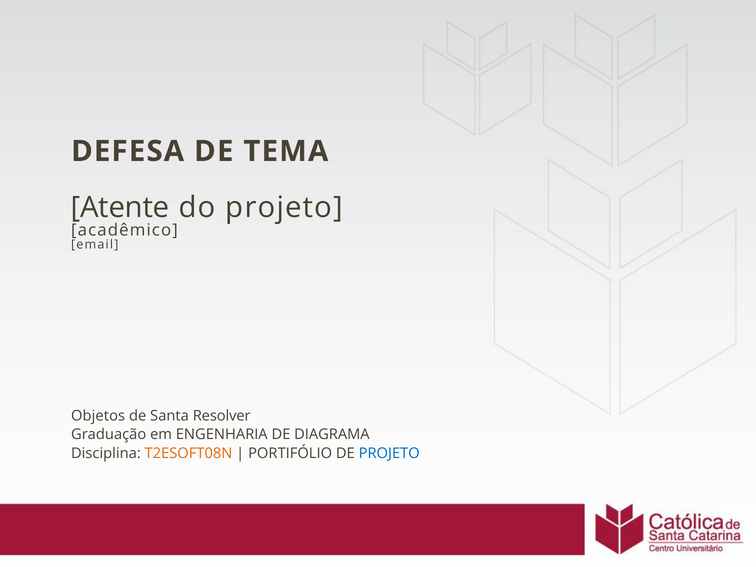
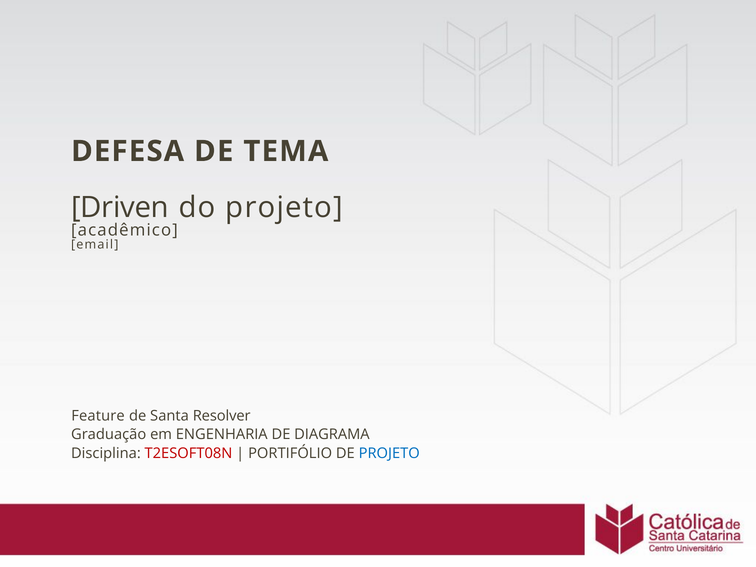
Atente: Atente -> Driven (120, 208)
Objetos: Objetos -> Feature (98, 416)
T2ESOFT08N colour: orange -> red (188, 453)
